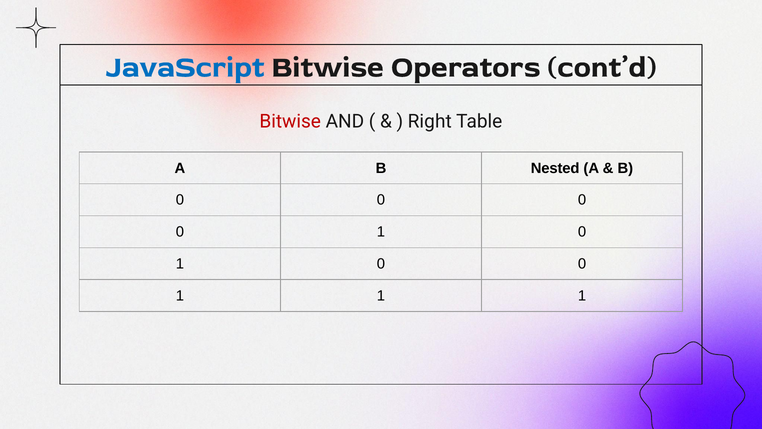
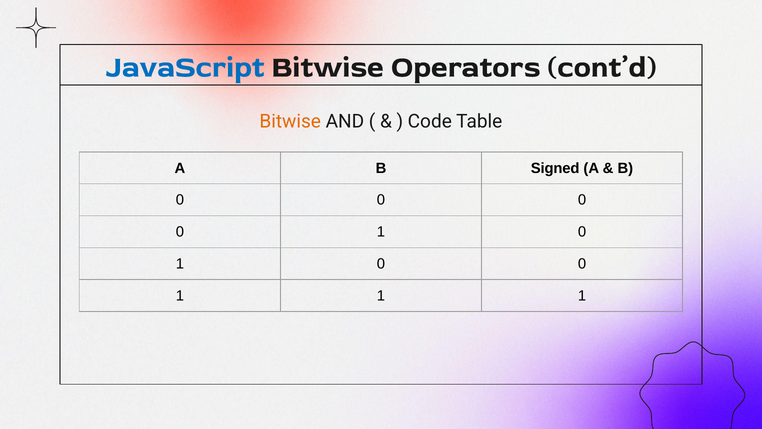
Bitwise colour: red -> orange (290, 121)
Right: Right -> Code (430, 121)
Nested: Nested -> Signed (555, 168)
